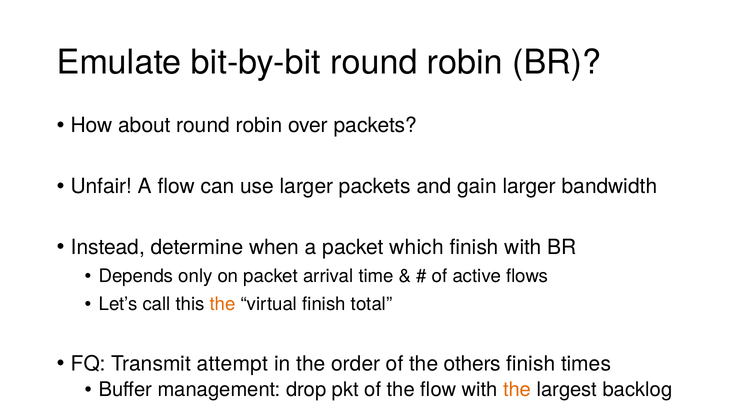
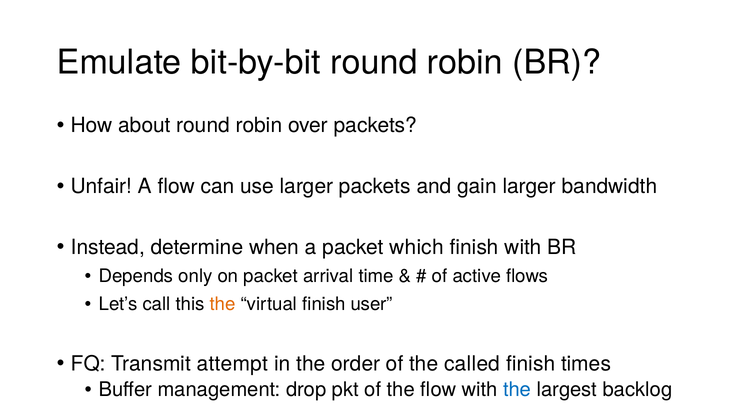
total: total -> user (372, 304)
others: others -> called (472, 364)
the colour: orange -> blue (517, 390)
